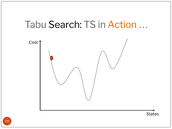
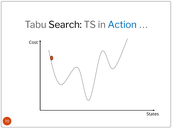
Action colour: orange -> blue (122, 25)
